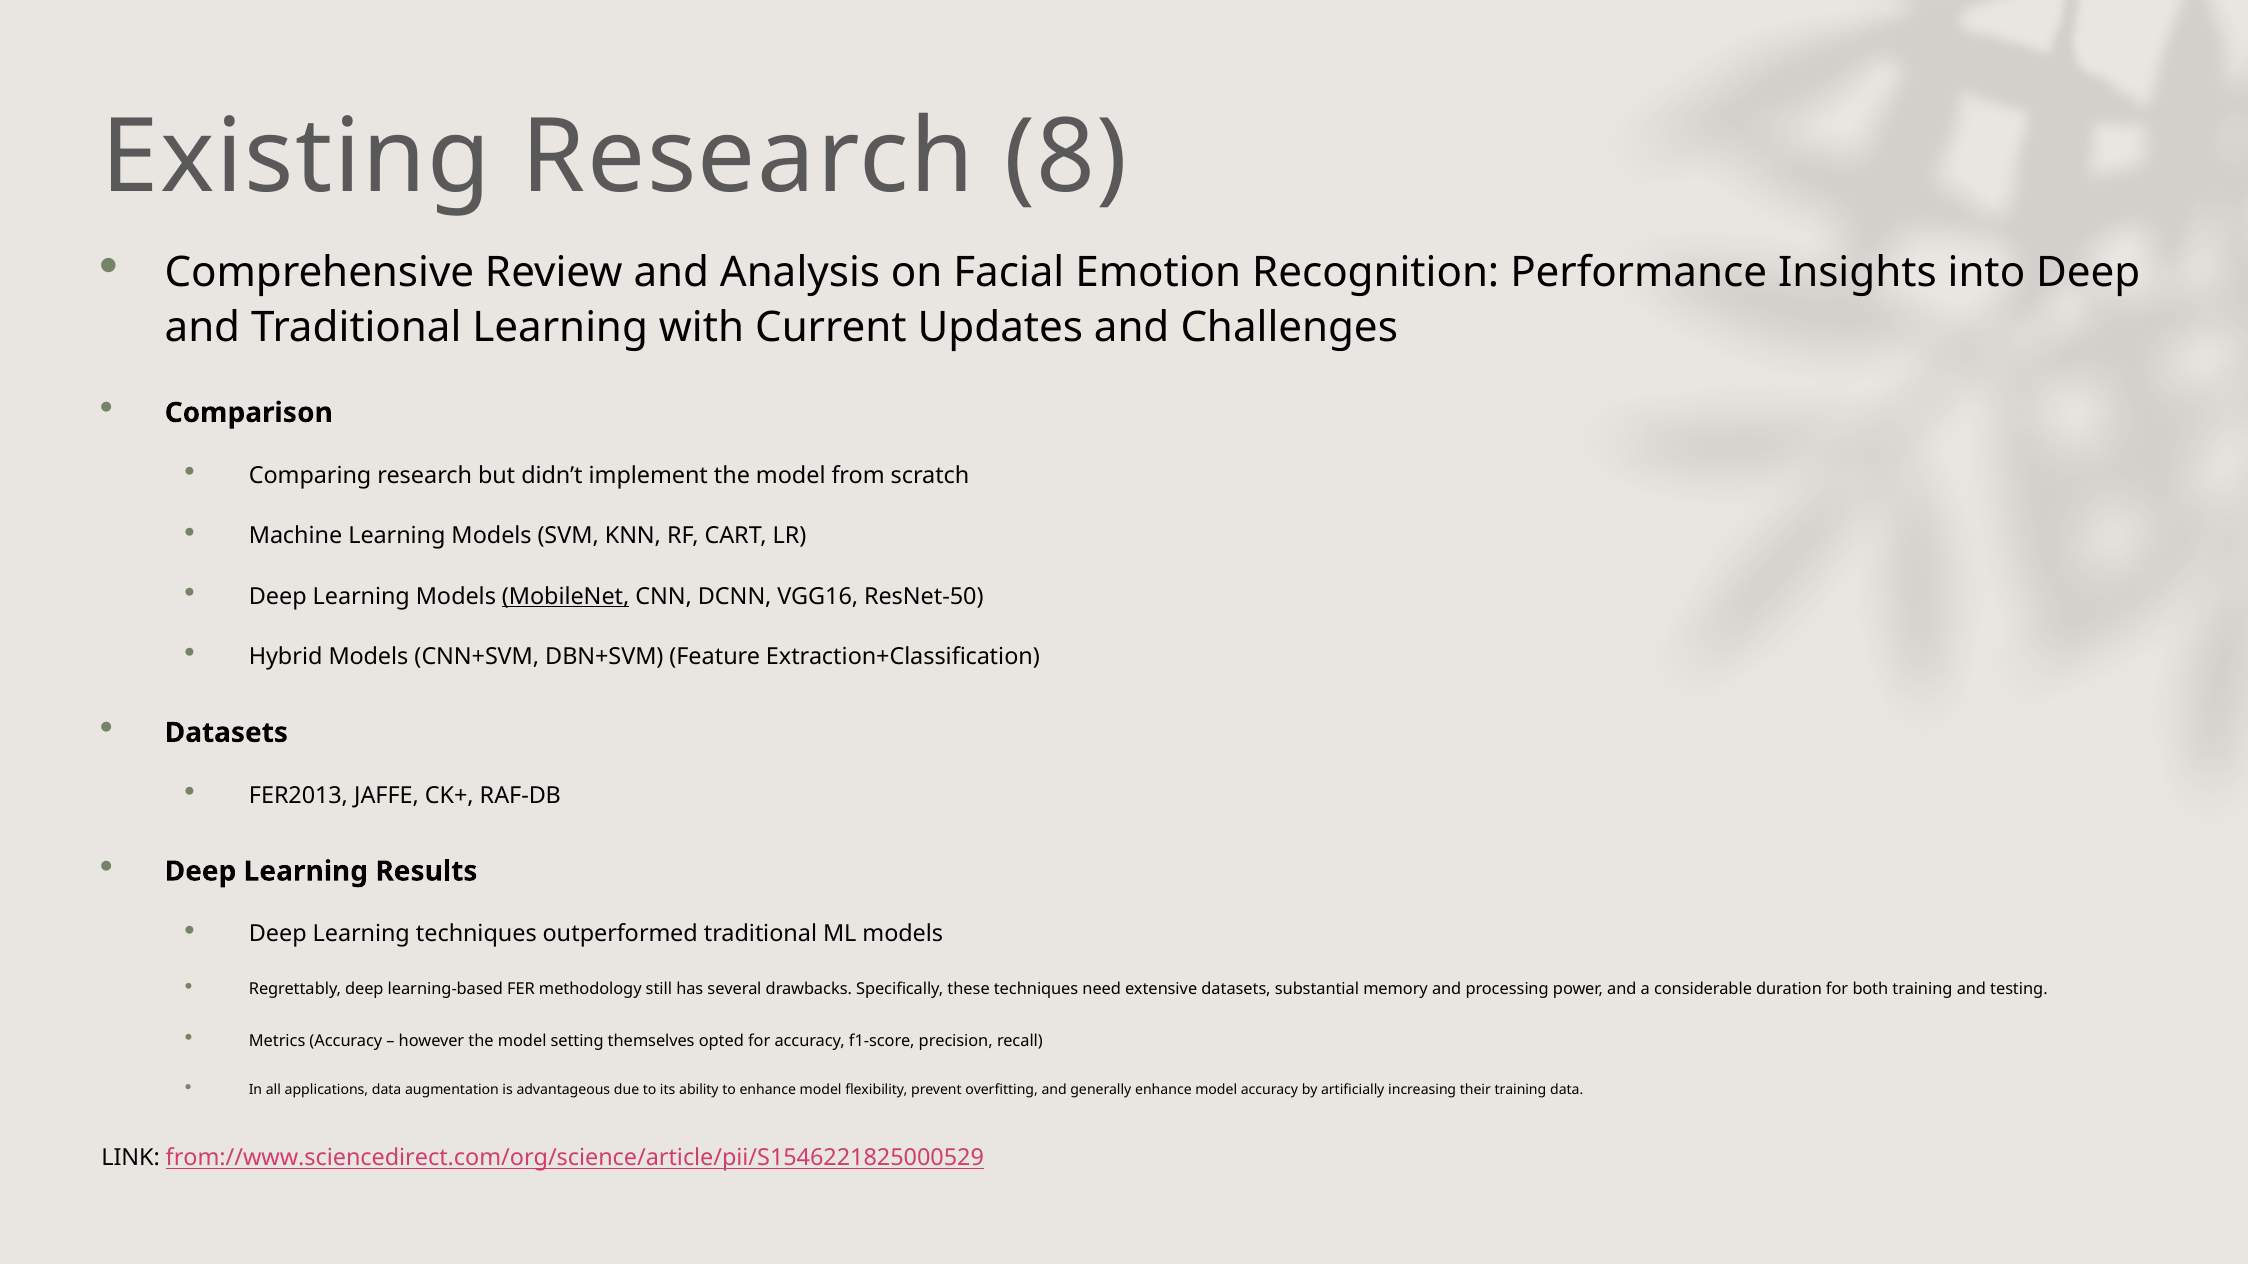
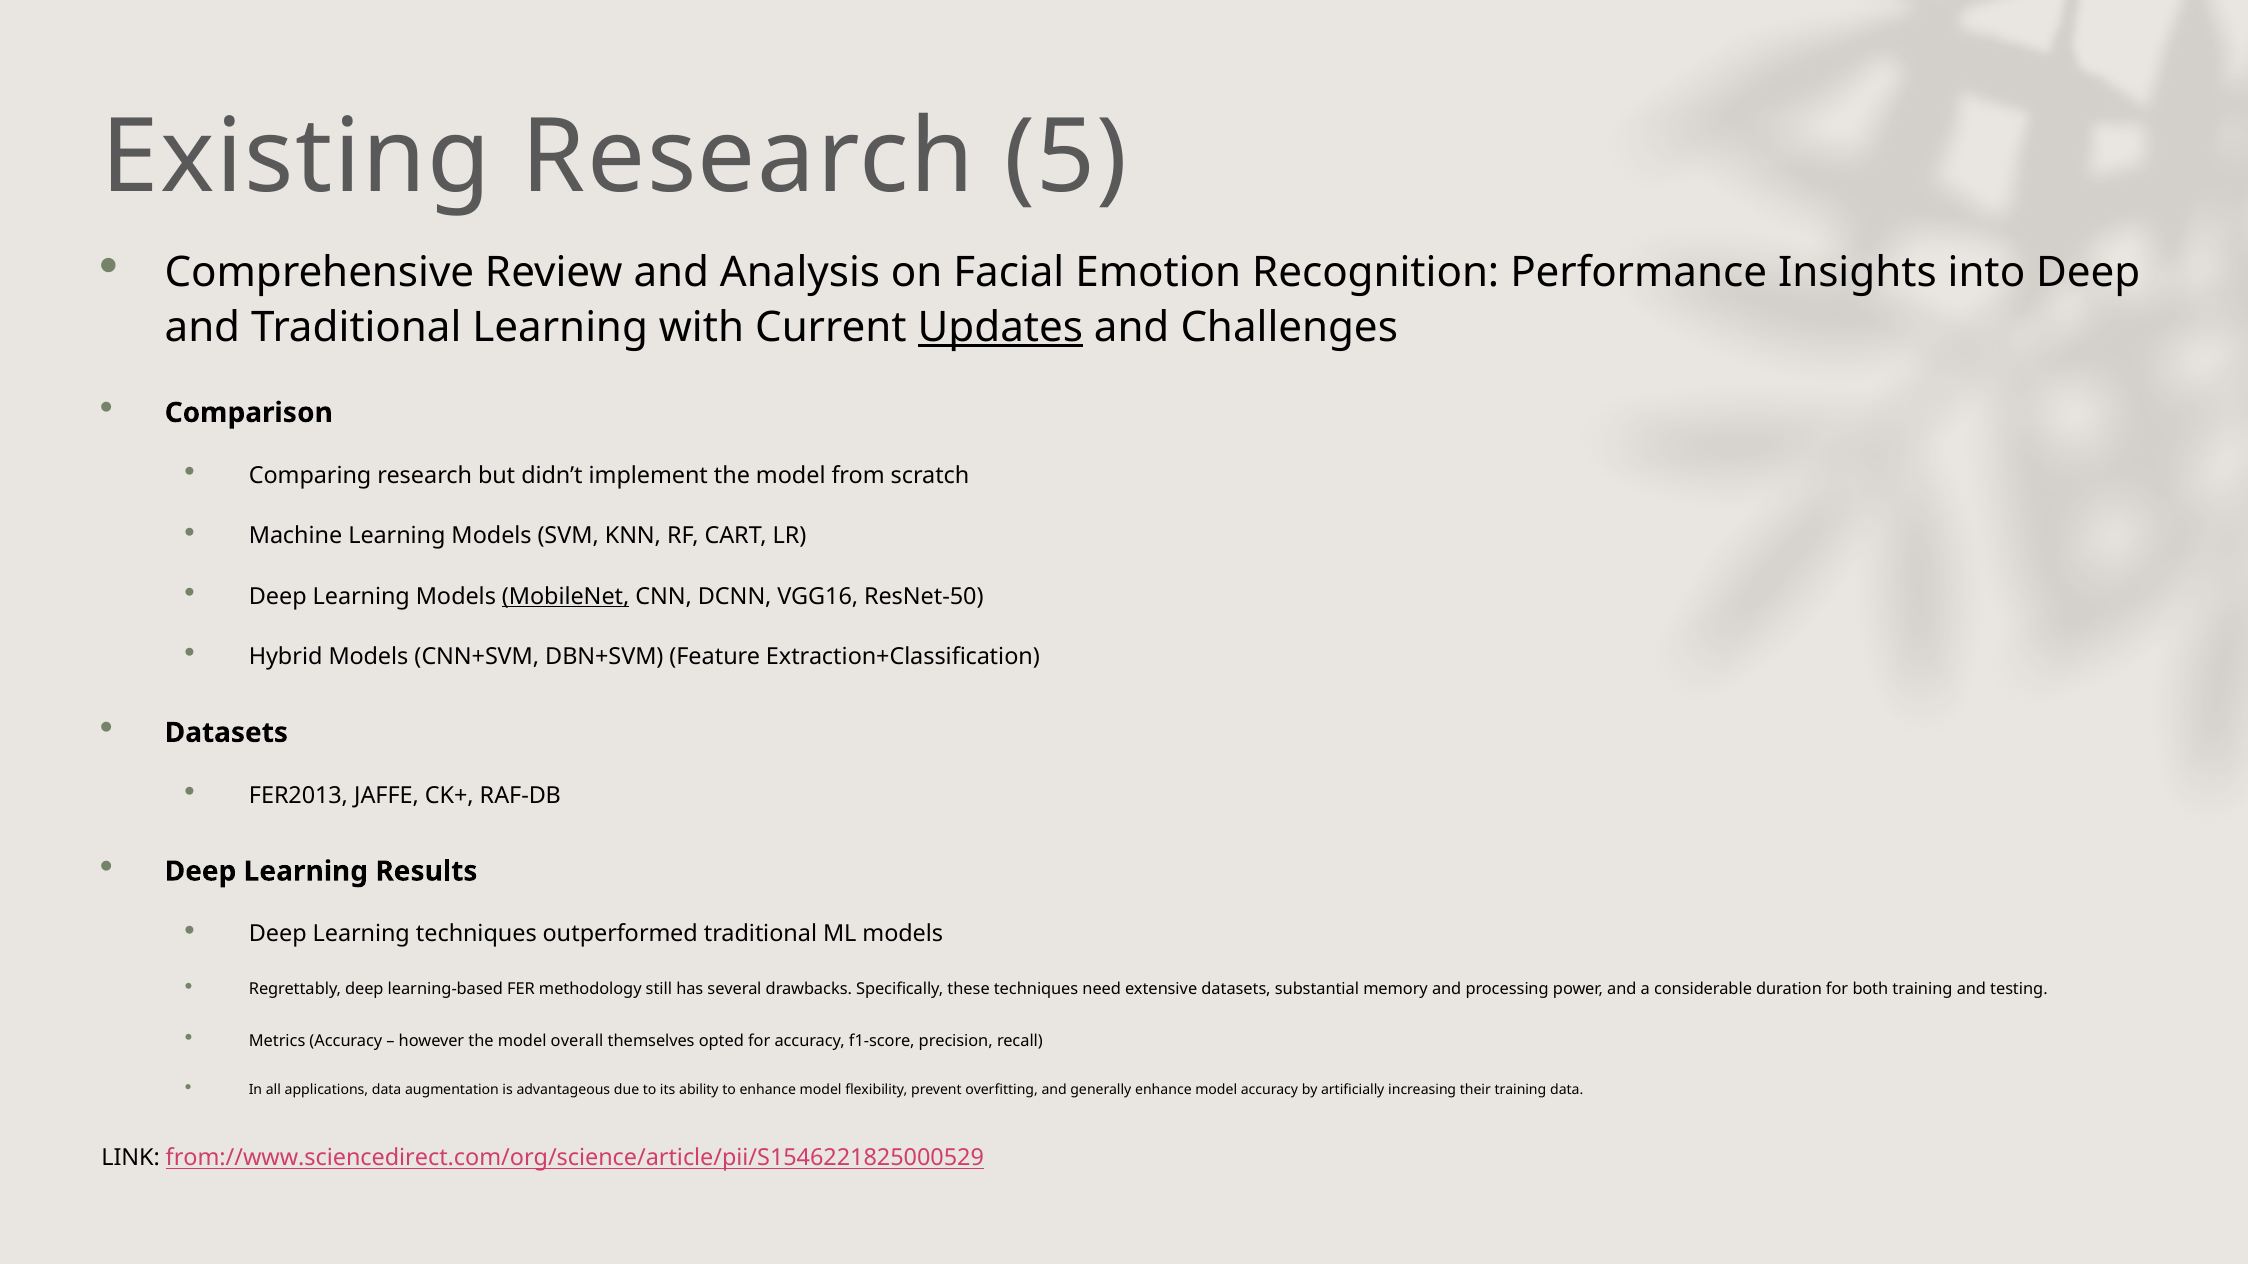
8: 8 -> 5 (1066, 157)
Updates underline: none -> present (1000, 327)
setting: setting -> overall (577, 1041)
